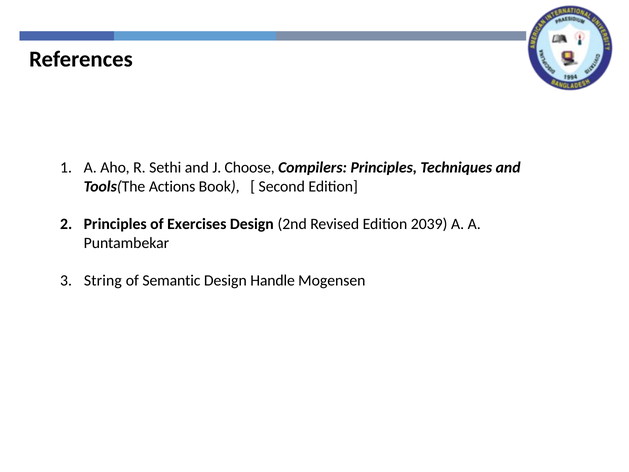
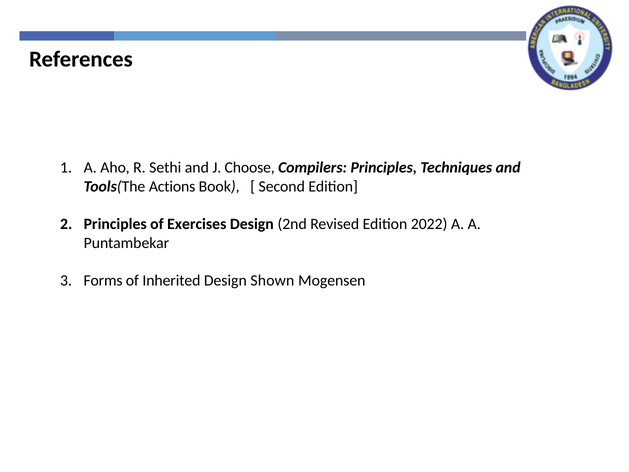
2039: 2039 -> 2022 (429, 224)
String: String -> Forms (103, 281)
Semantic: Semantic -> Inherited (171, 281)
Handle: Handle -> Shown (272, 281)
